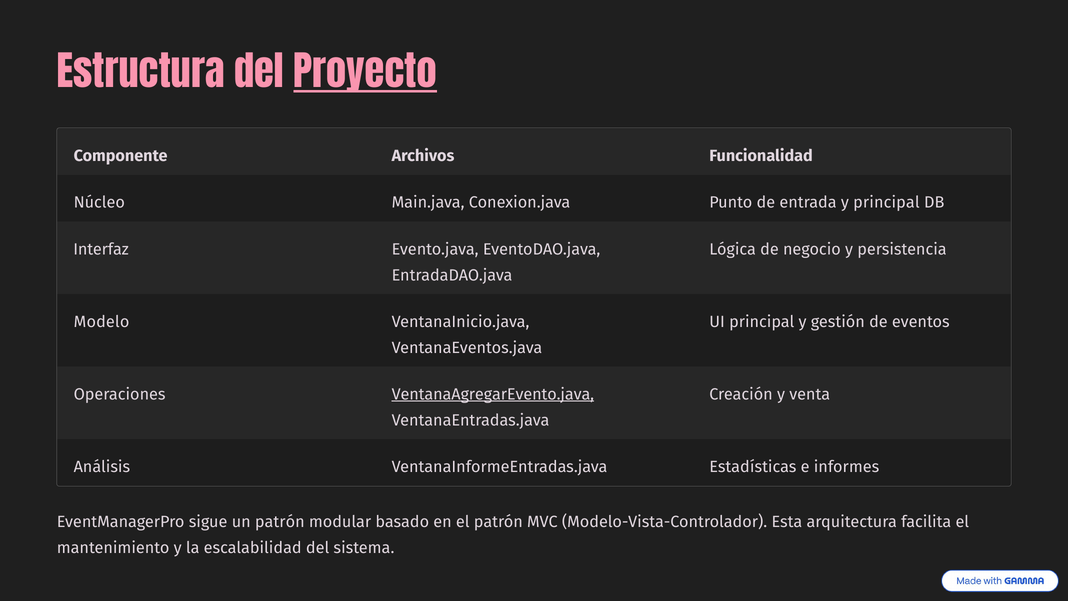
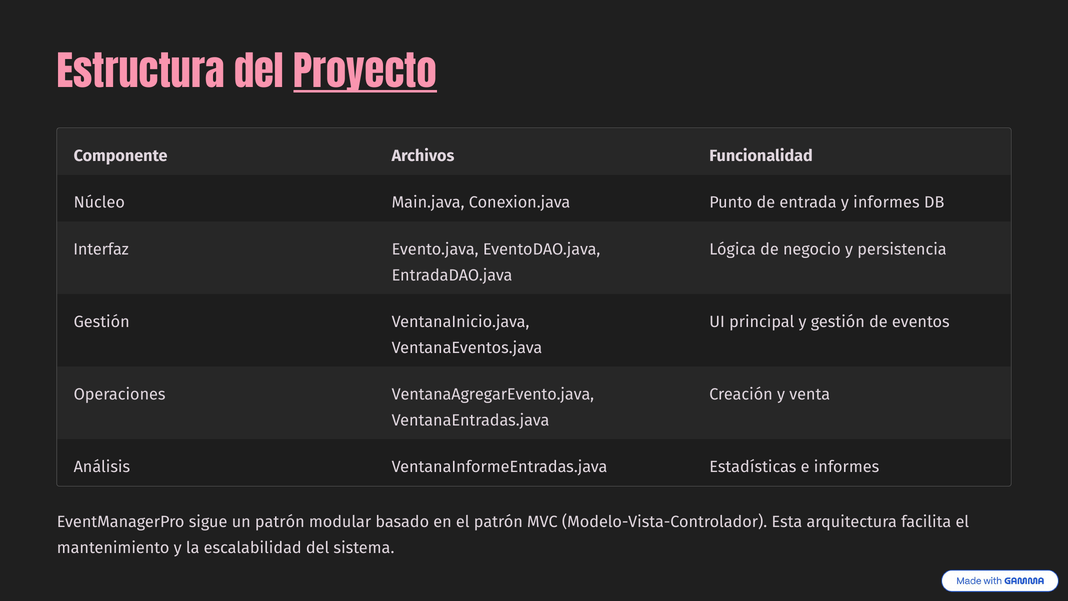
y principal: principal -> informes (886, 203)
Modelo: Modelo -> Gestión (102, 322)
VentanaAgregarEvento.java underline: present -> none (493, 394)
